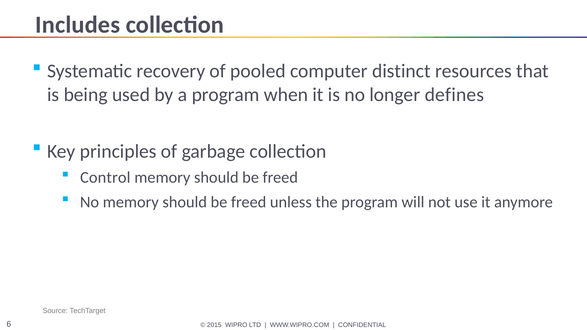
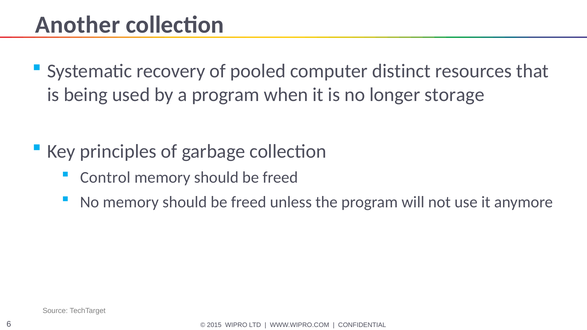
Includes: Includes -> Another (78, 25)
defines: defines -> storage (455, 95)
